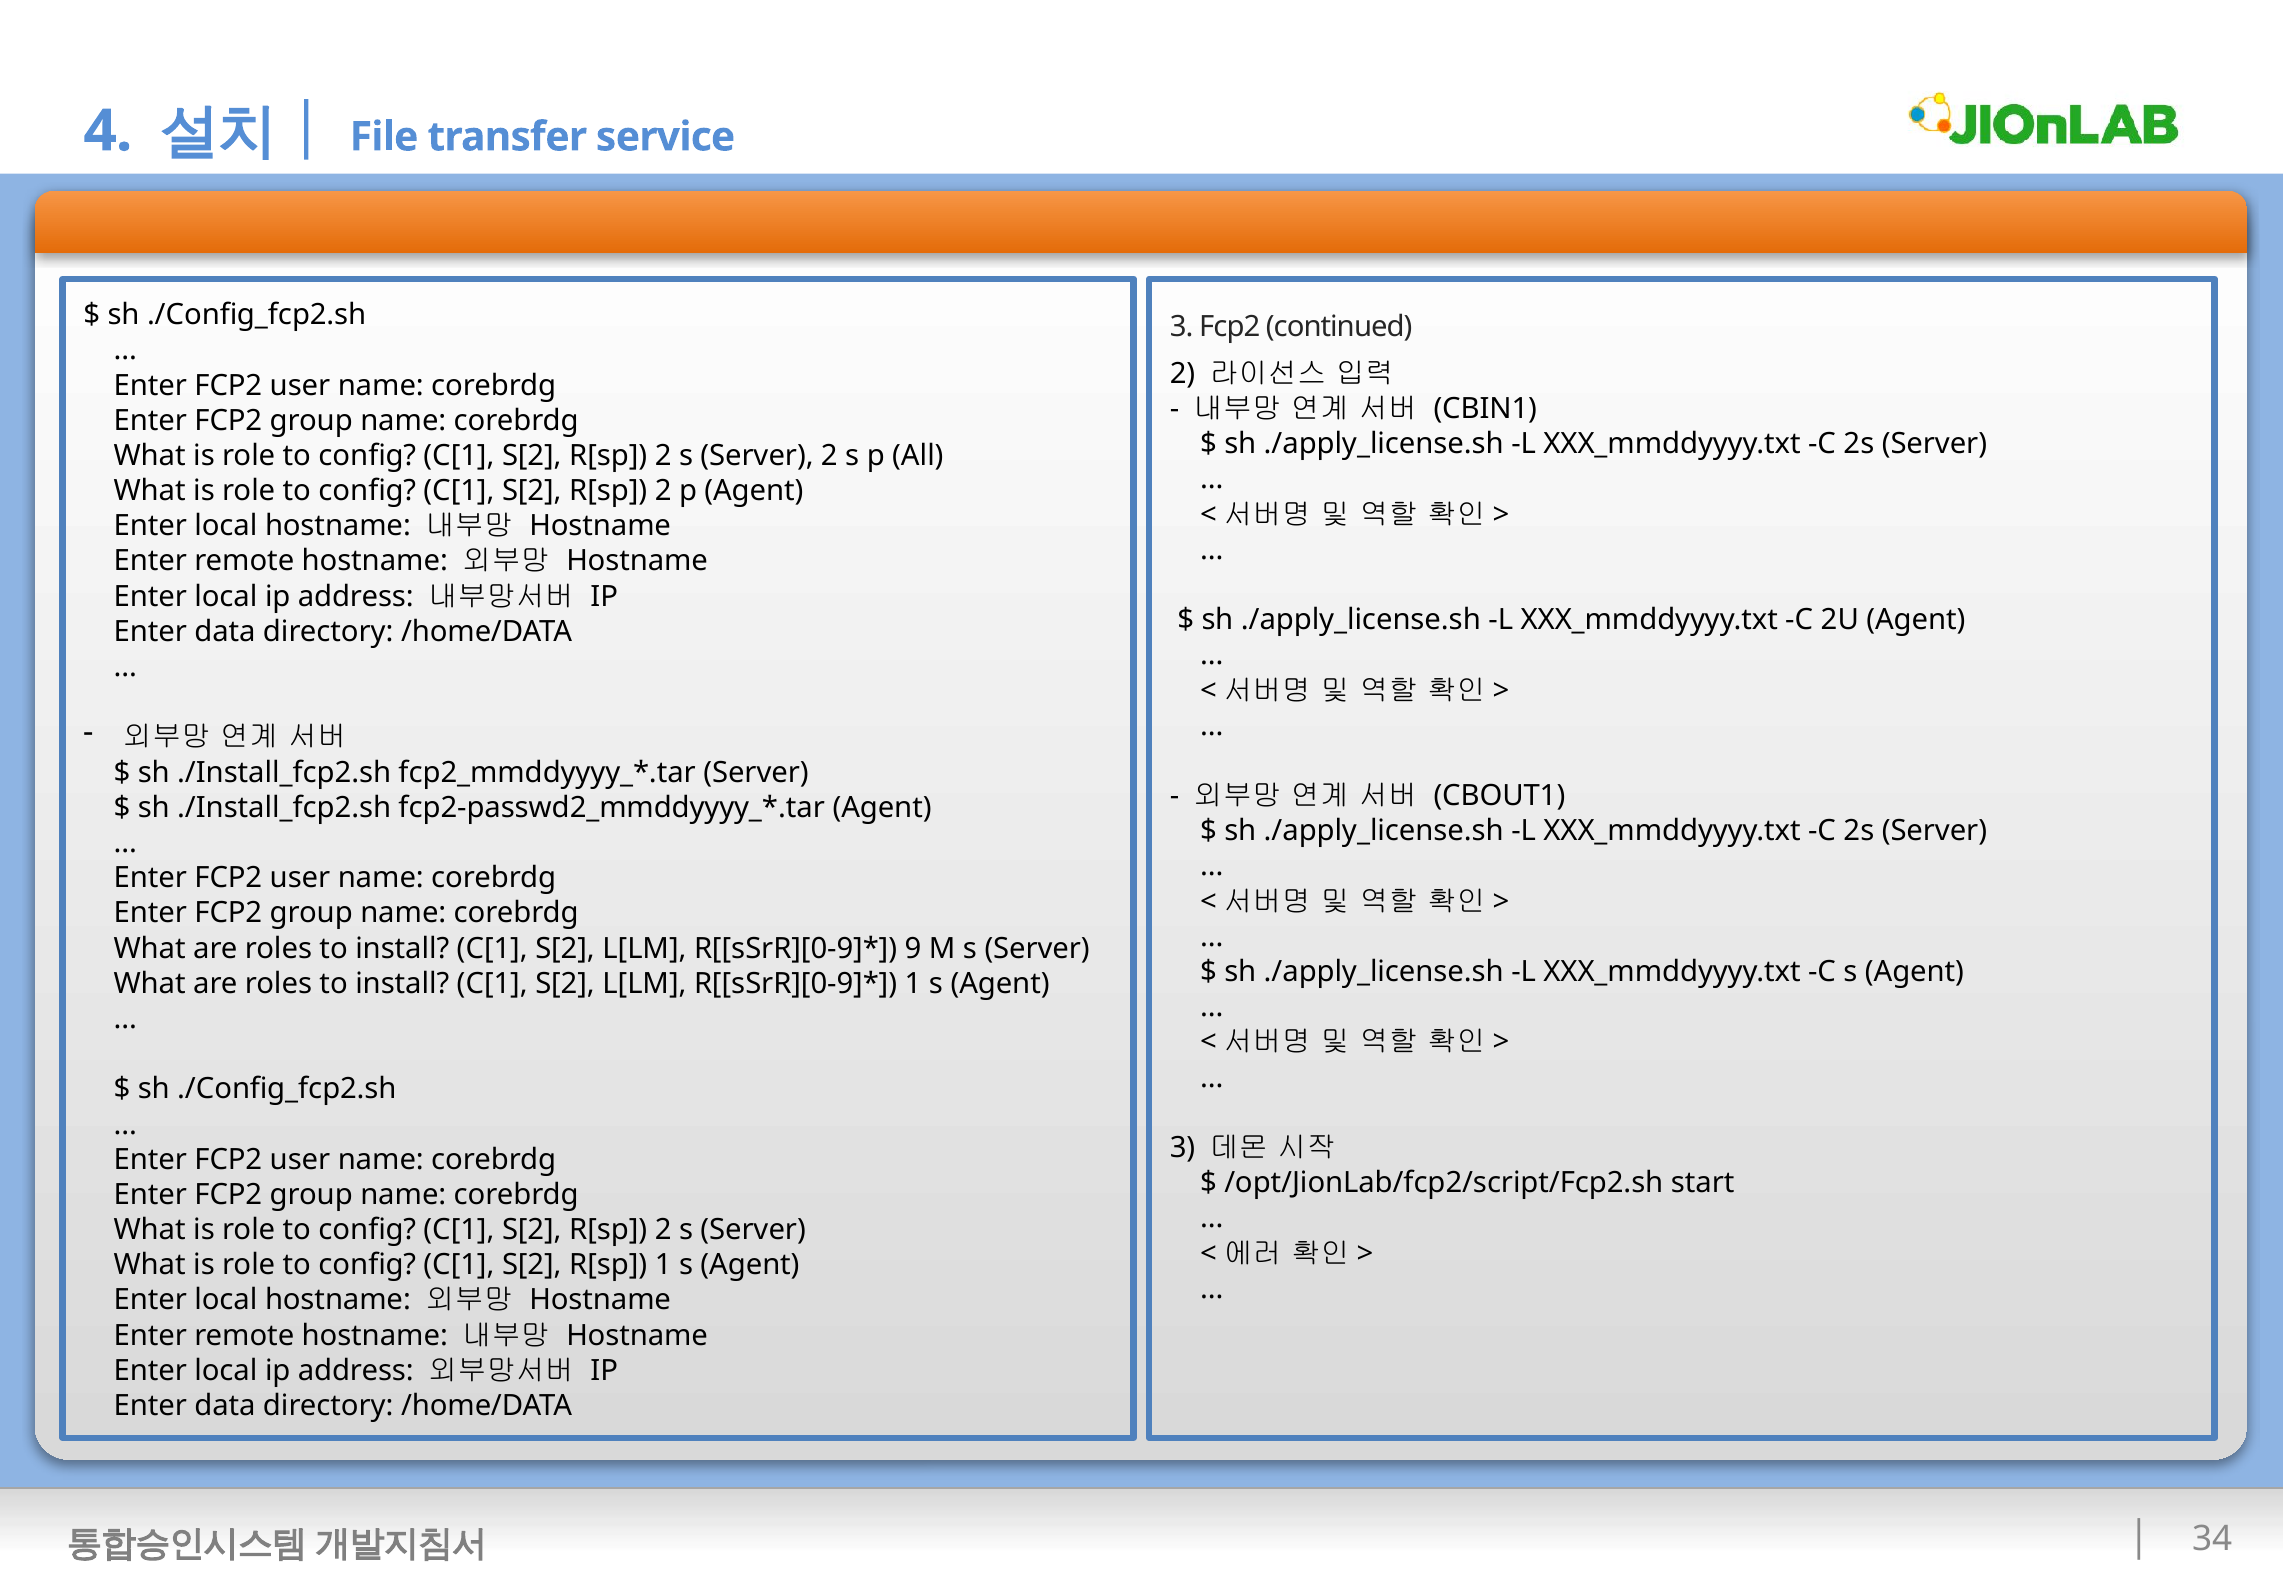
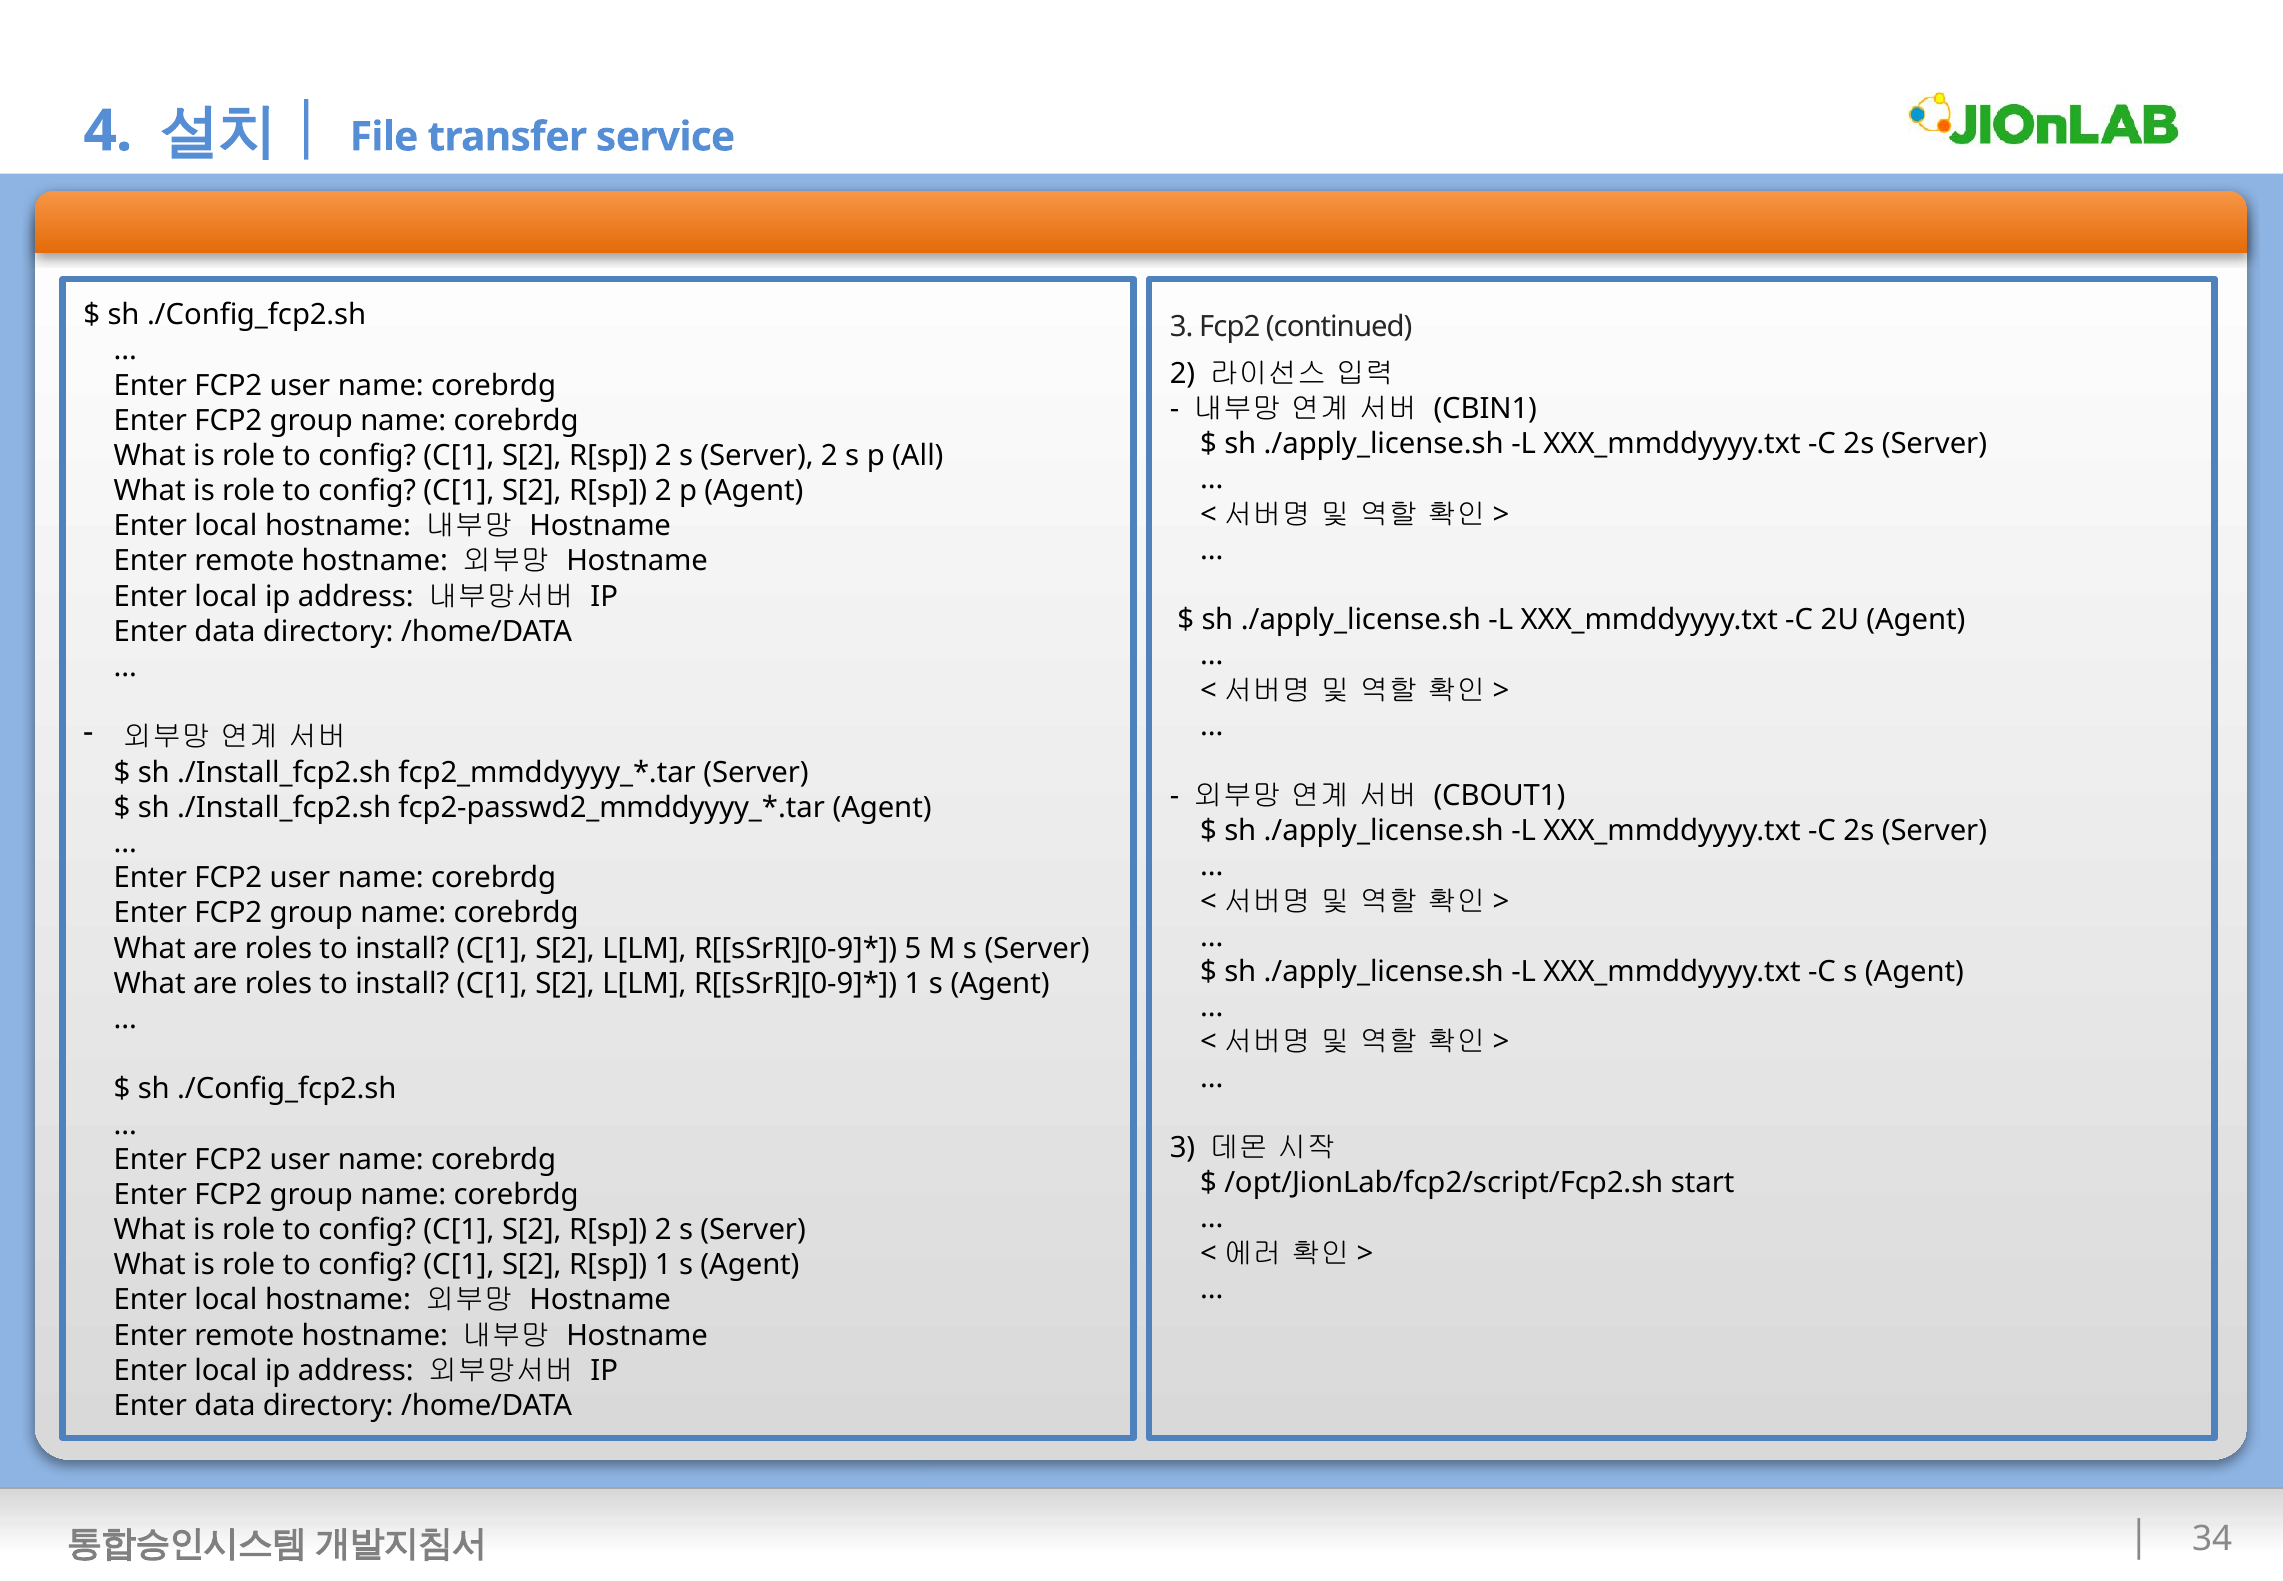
9: 9 -> 5 (913, 948)
